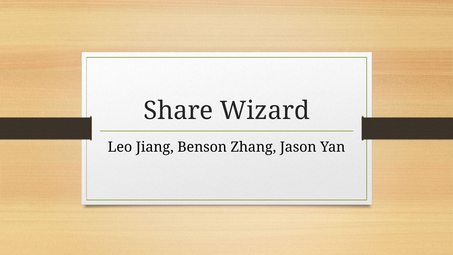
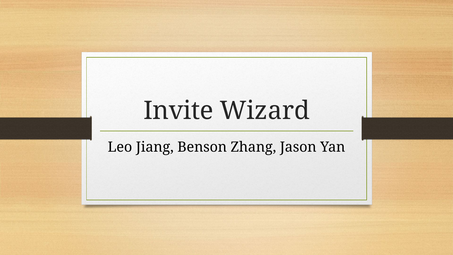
Share: Share -> Invite (179, 111)
